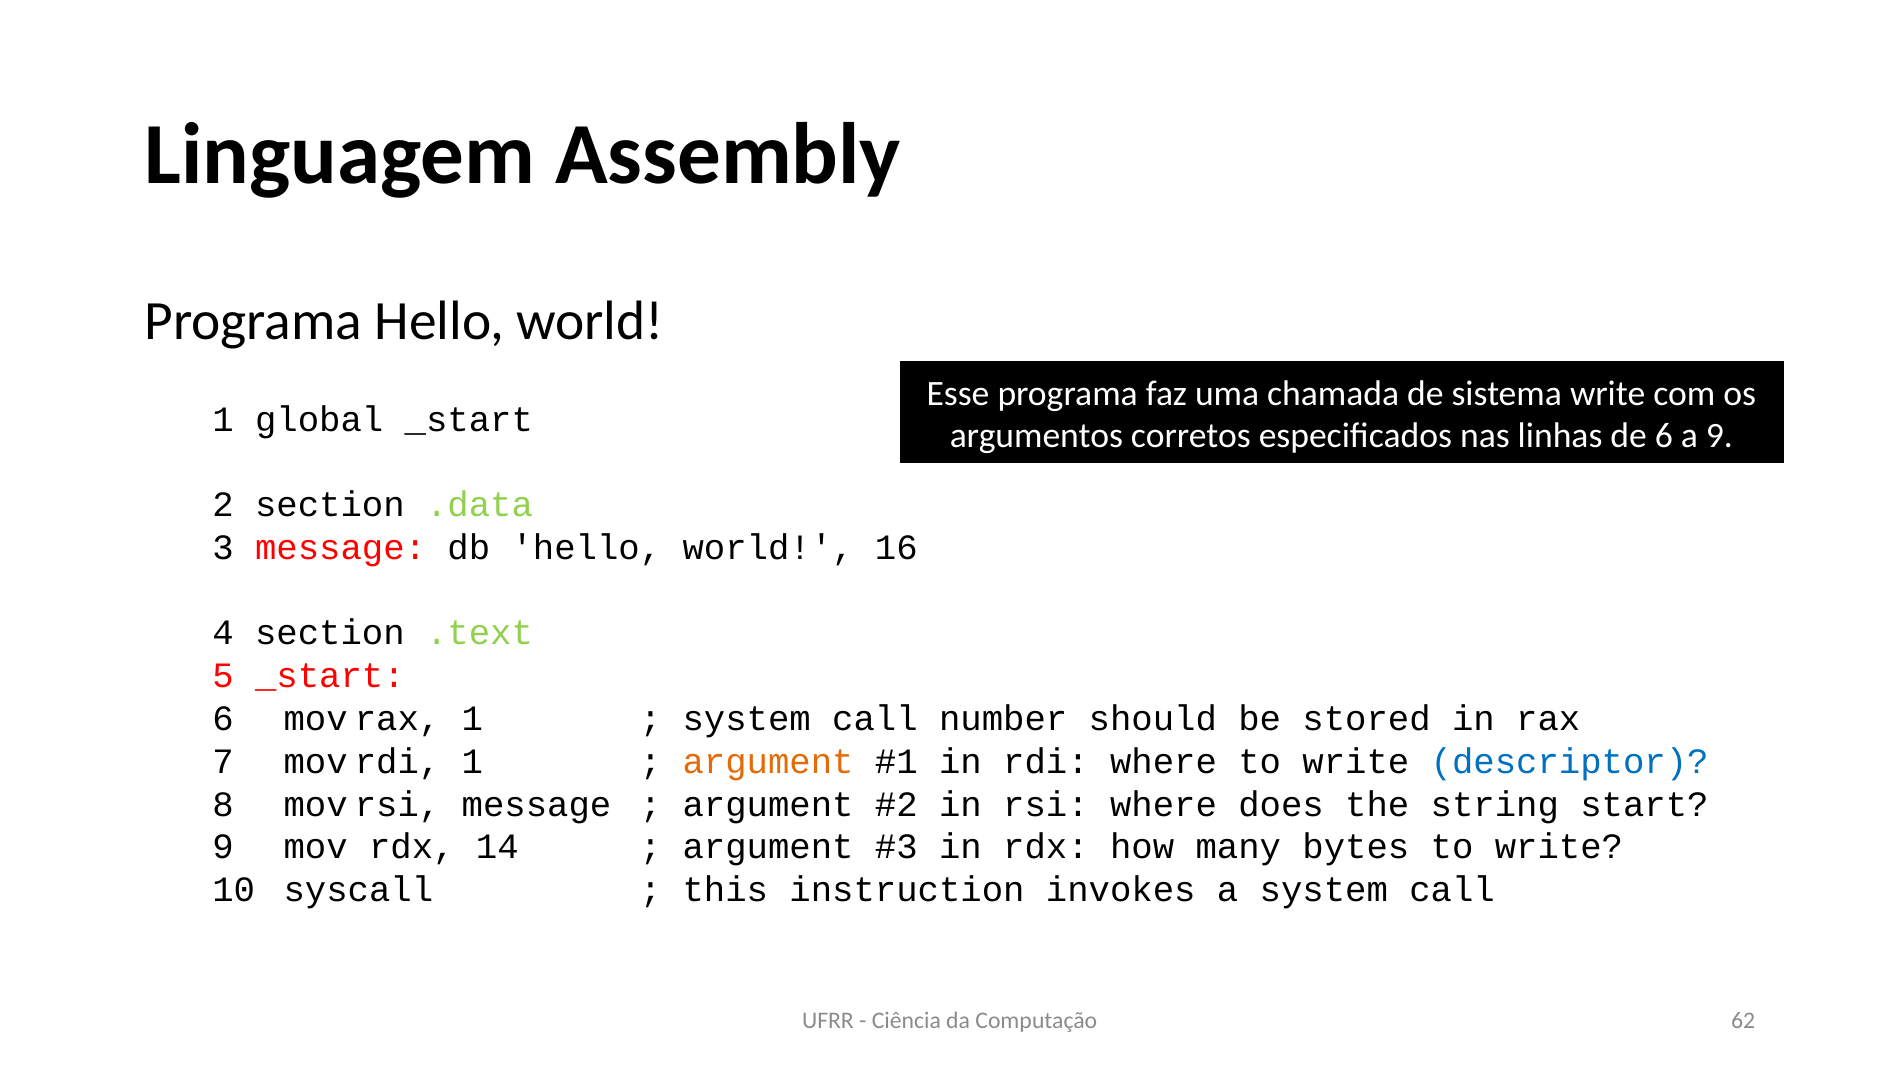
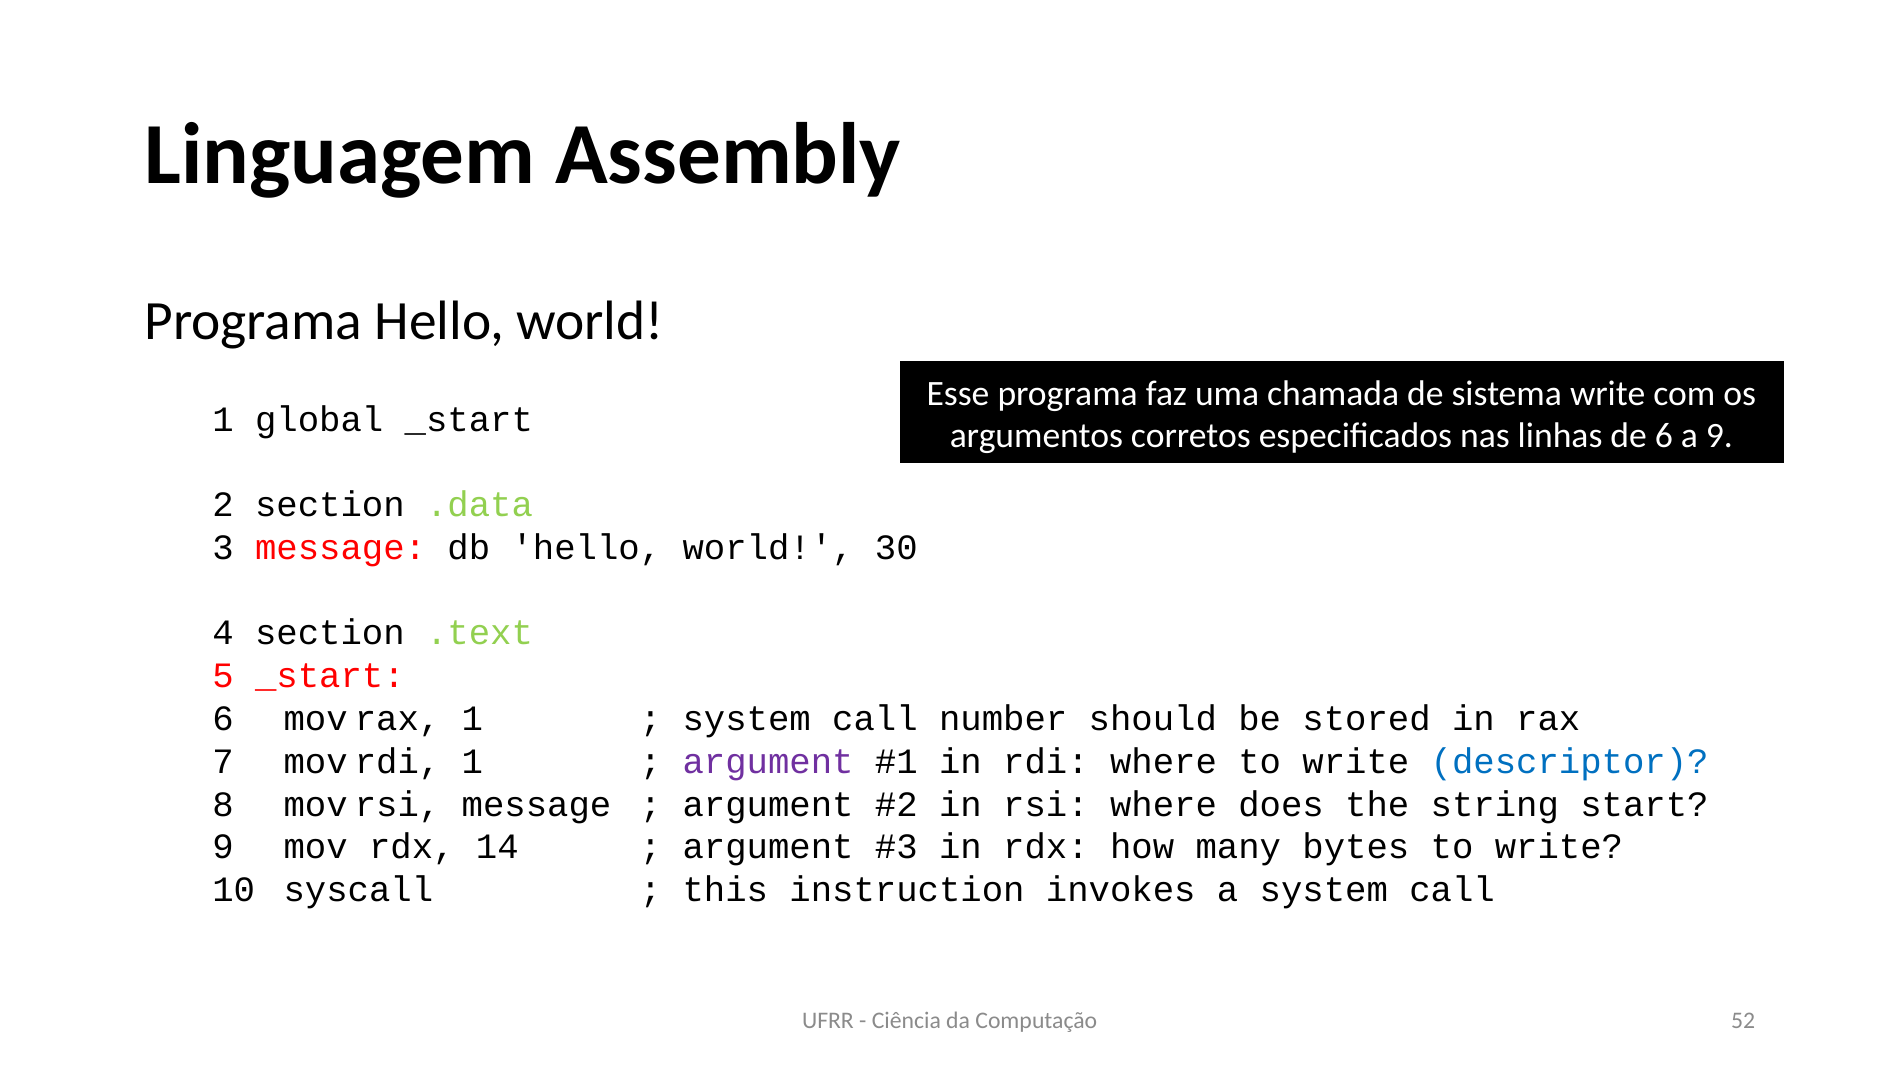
16: 16 -> 30 (896, 548)
argument colour: orange -> purple (768, 761)
62: 62 -> 52 (1743, 1020)
